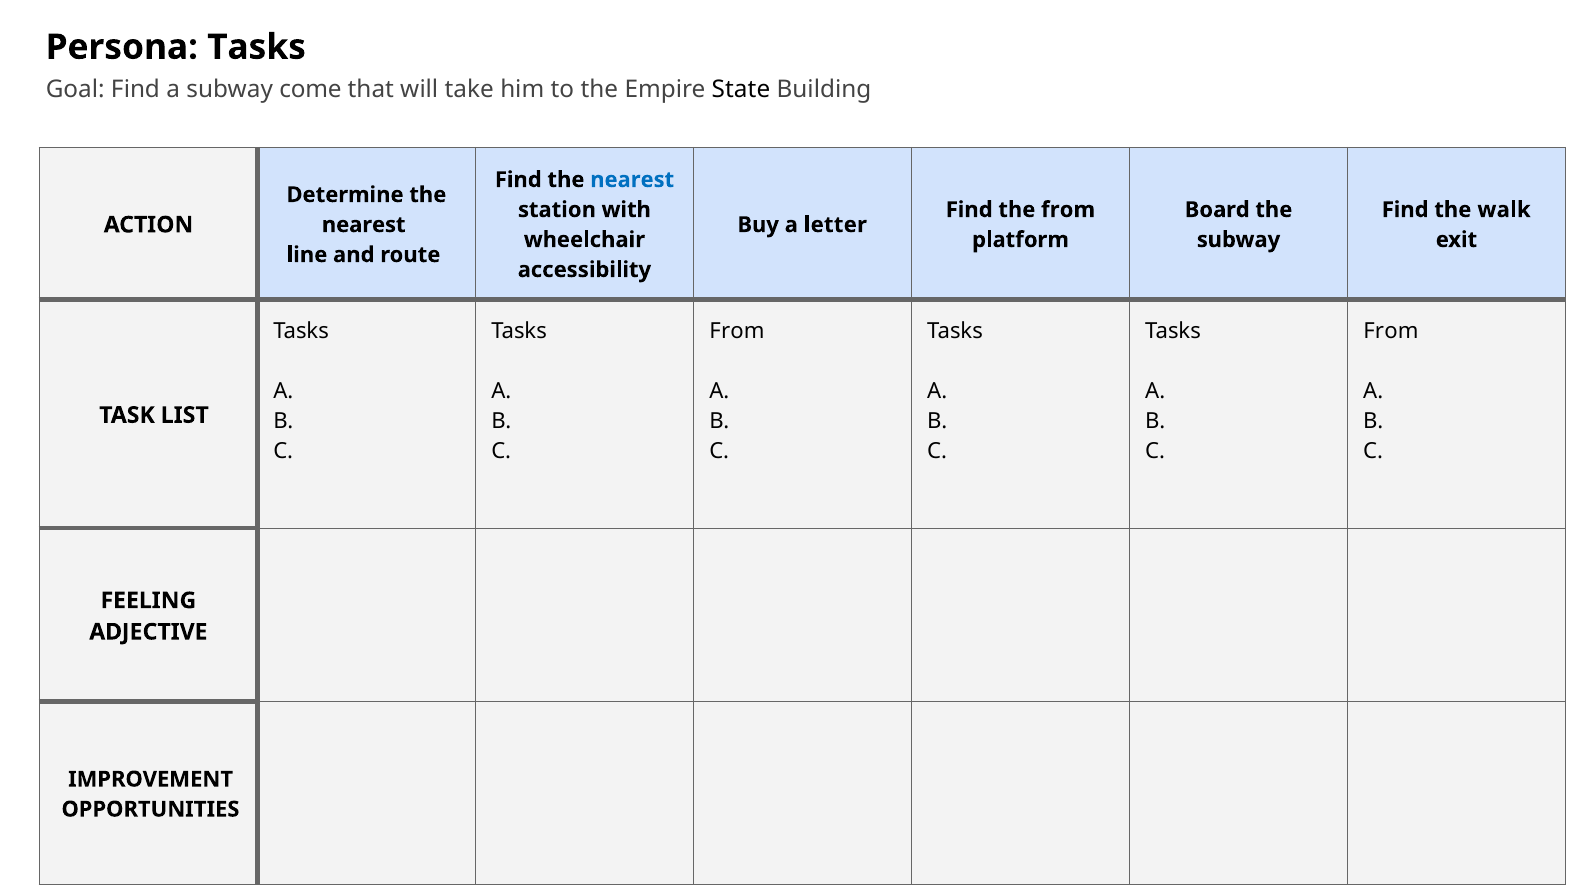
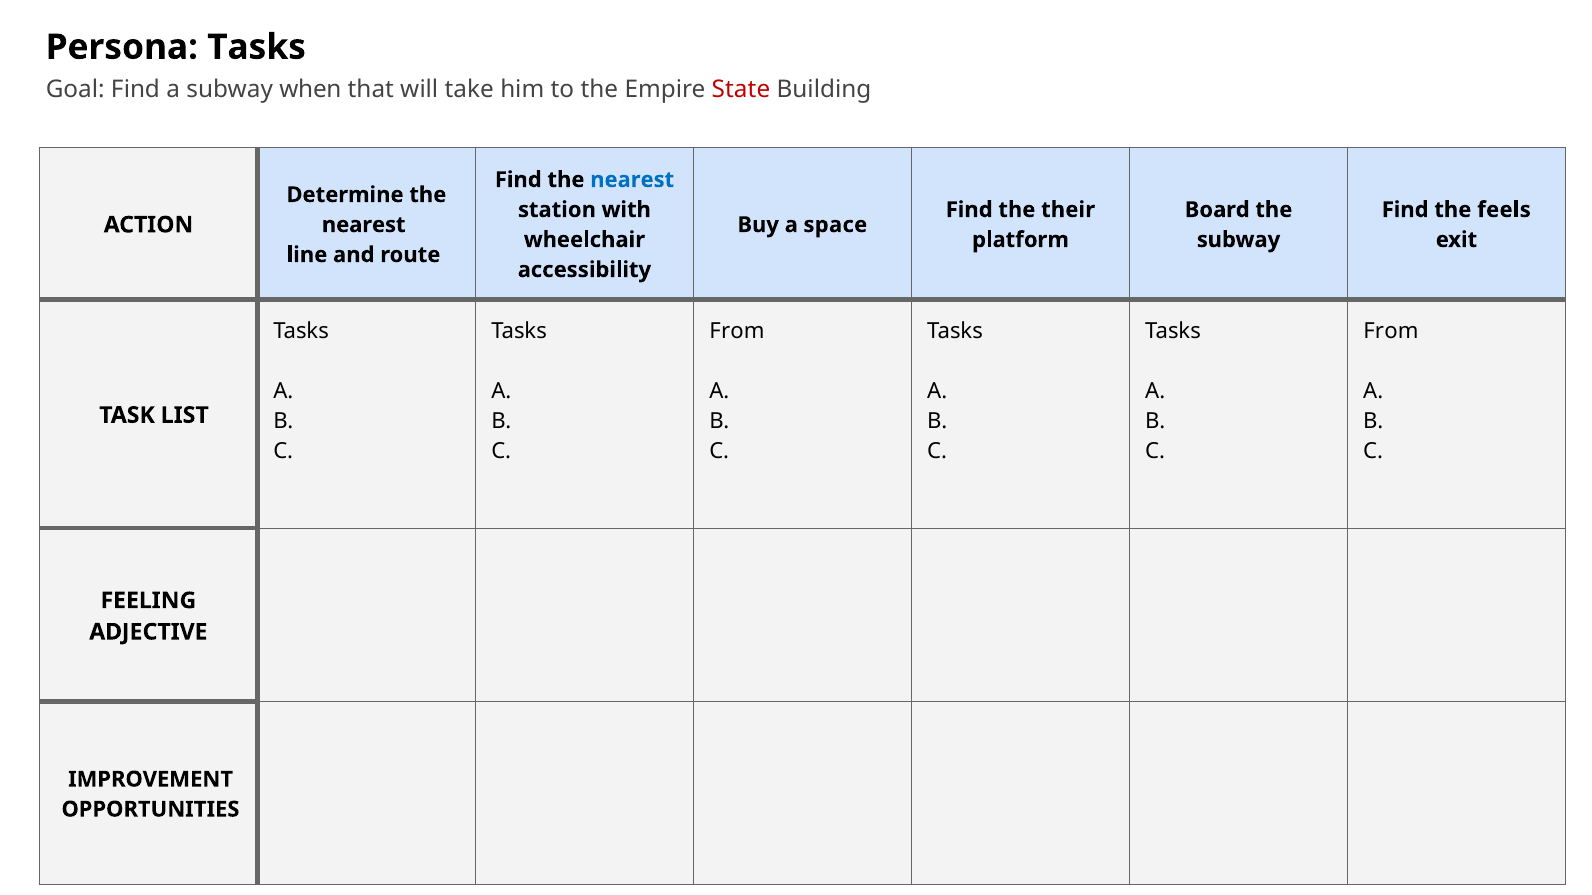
come: come -> when (310, 90)
State colour: black -> red (741, 90)
the from: from -> their (1068, 210)
walk: walk -> feels (1504, 210)
letter: letter -> space (835, 225)
